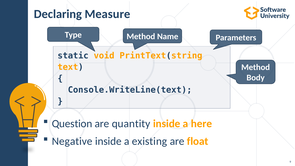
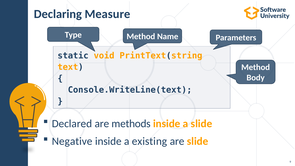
Question: Question -> Declared (72, 124)
quantity: quantity -> methods (131, 124)
a here: here -> slide (202, 124)
are float: float -> slide (198, 141)
